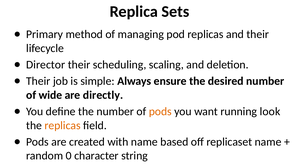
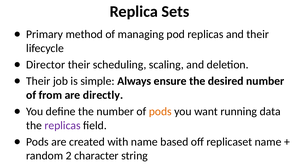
wide: wide -> from (50, 95)
look: look -> data (270, 112)
replicas colour: orange -> purple (63, 126)
0: 0 -> 2 (69, 156)
